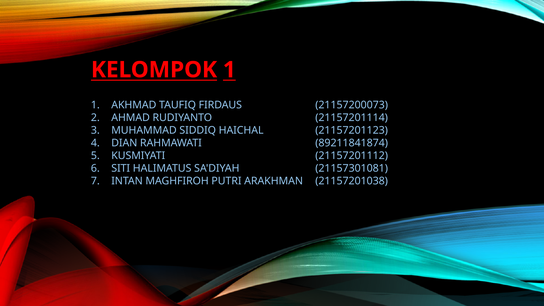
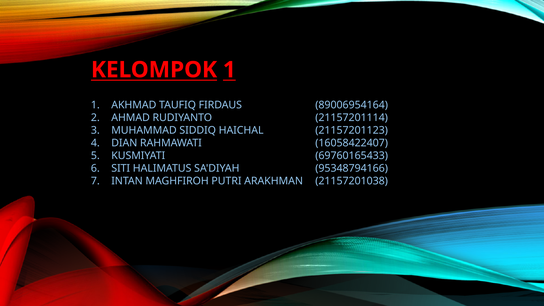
21157200073: 21157200073 -> 89006954164 (352, 105)
89211841874: 89211841874 -> 16058422407 (352, 143)
21157201112: 21157201112 -> 69760165433 (352, 156)
21157301081: 21157301081 -> 95348794166 (352, 168)
